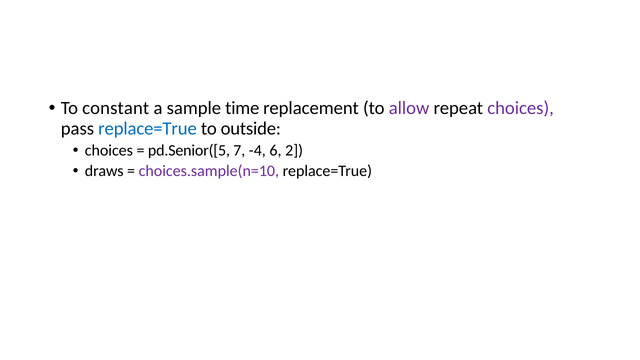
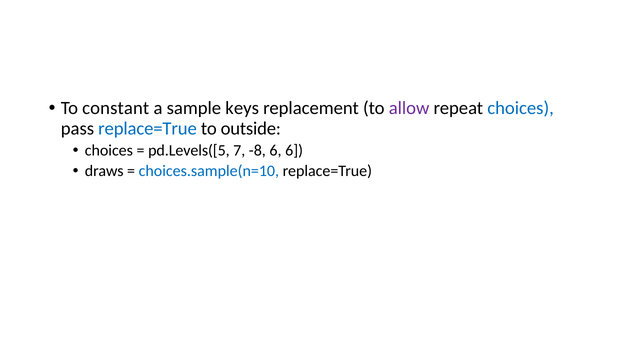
time: time -> keys (242, 108)
choices colour: purple -> blue (521, 108)
pd.Senior([5: pd.Senior([5 -> pd.Levels([5 (189, 150)
-4: -4 -> -8 (257, 150)
6 2: 2 -> 6 (294, 150)
choices.sample(n=10 colour: purple -> blue (209, 171)
